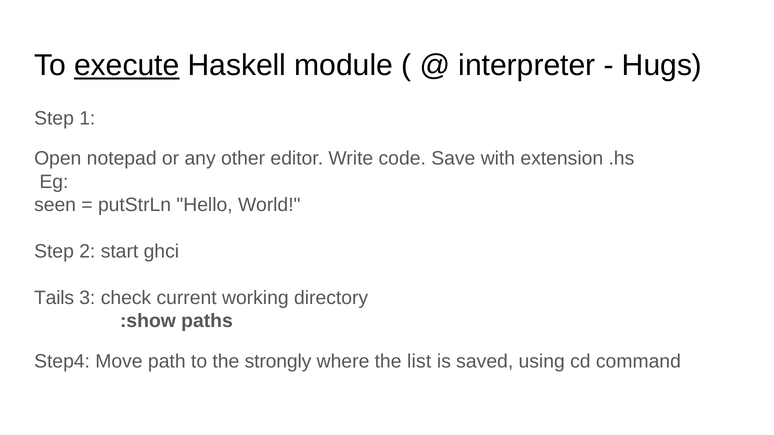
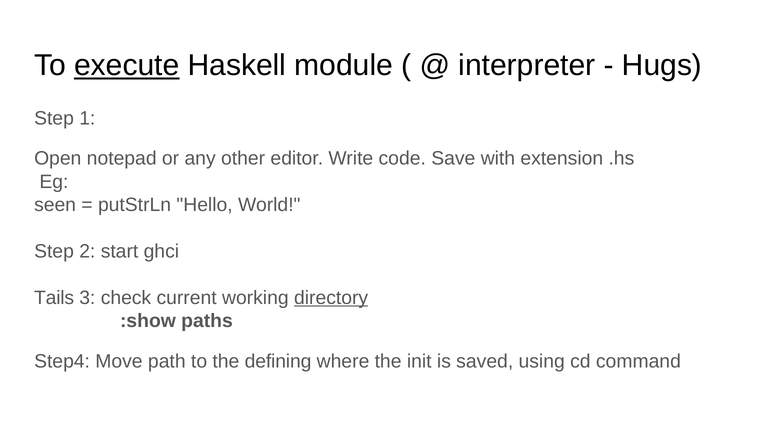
directory underline: none -> present (331, 298)
strongly: strongly -> defining (278, 362)
list: list -> init (419, 362)
